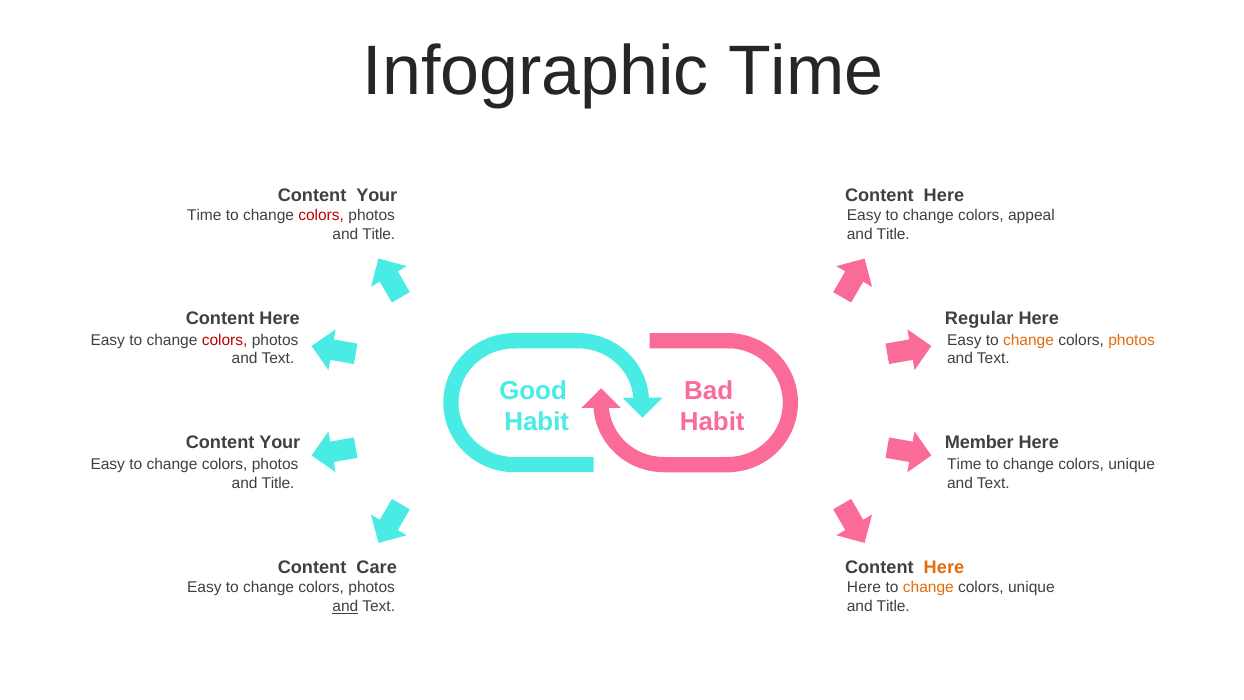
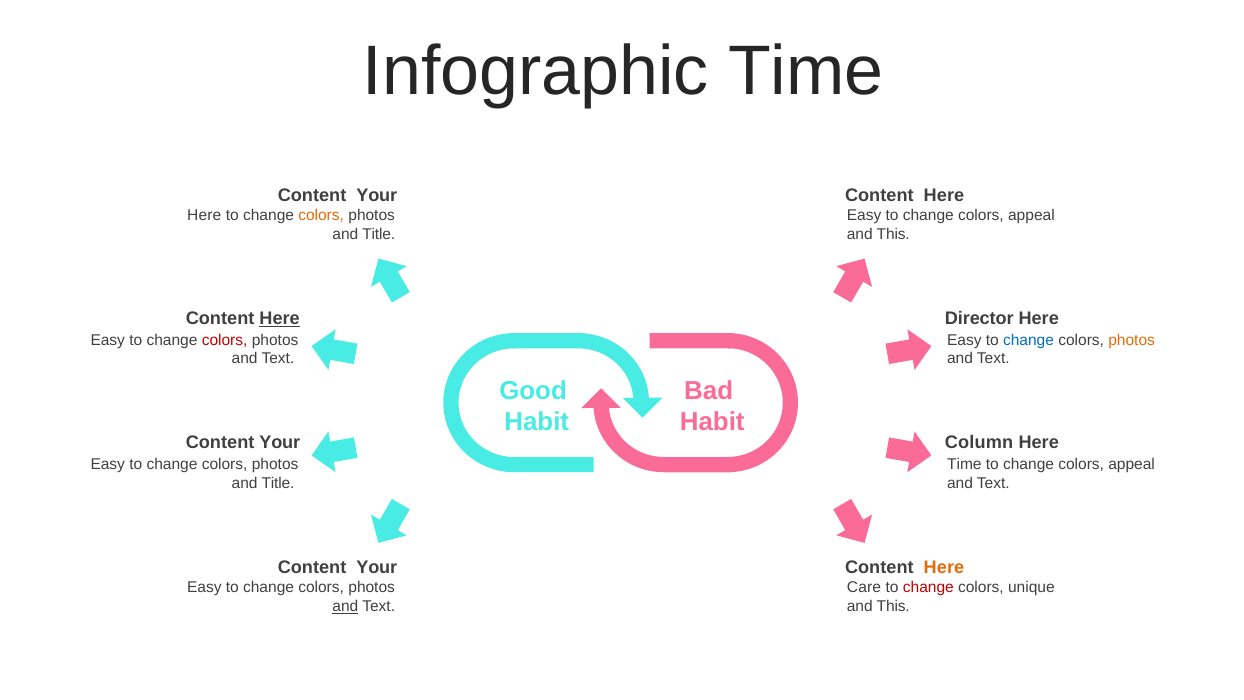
Time: Time -> Here (204, 215)
colors colour: red -> orange (321, 215)
Title: Title -> This (893, 234)
Here underline: none -> present (280, 318)
Regular: Regular -> Director (979, 318)
change colour: orange -> blue (1029, 340)
Member: Member -> Column (979, 443)
unique: unique -> appeal (1132, 465)
Care: Care -> Your (377, 567)
Here: Here -> Care (864, 587)
change colour: orange -> red (928, 587)
Title: Title -> This (893, 606)
